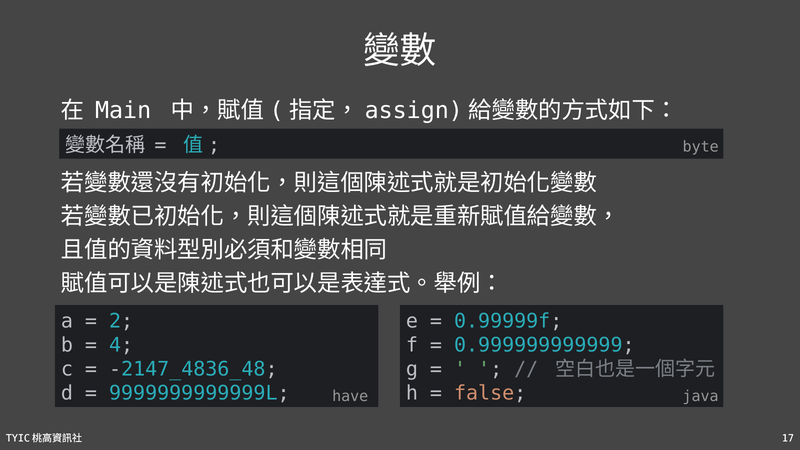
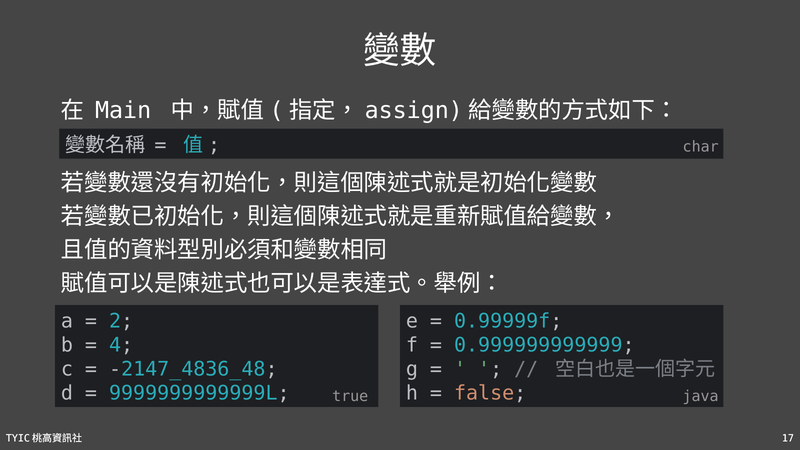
byte: byte -> char (701, 147)
have: have -> true (350, 396)
